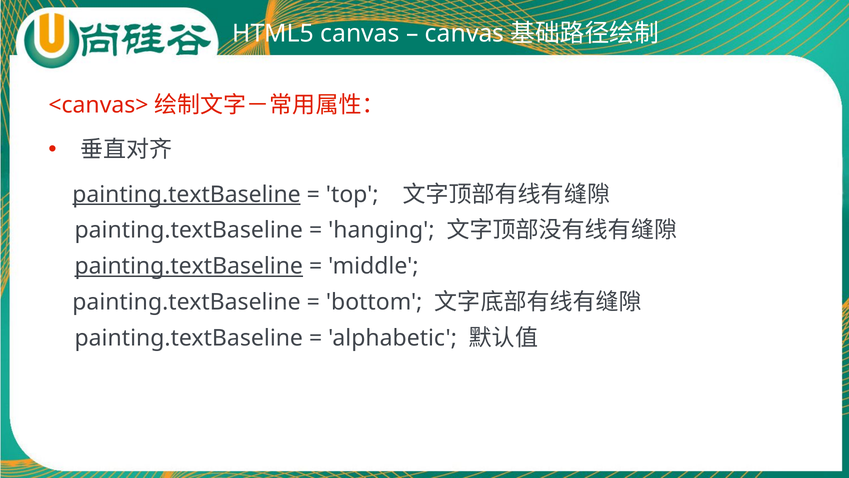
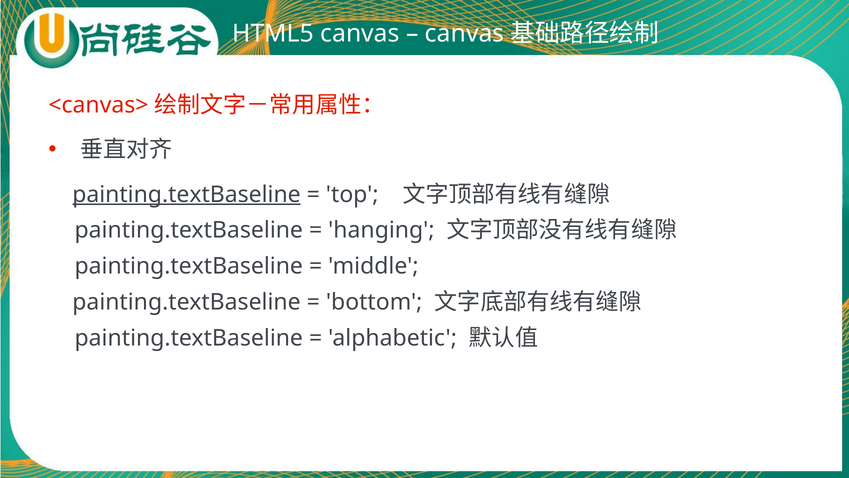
painting.textBaseline underline: present -> none (189, 266)
